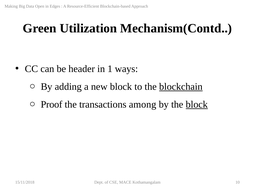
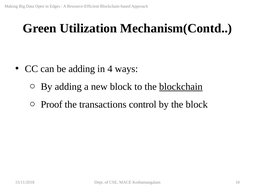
be header: header -> adding (82, 69)
1: 1 -> 4 (110, 69)
among: among -> control (143, 105)
block underline: present -> none (197, 105)
